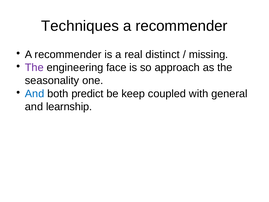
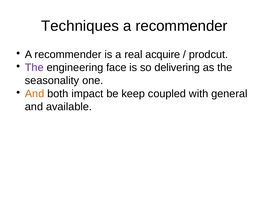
distinct: distinct -> acquire (163, 54)
missing: missing -> prodcut (209, 54)
approach: approach -> delivering (177, 67)
And colour: blue -> orange (35, 94)
predict: predict -> impact (87, 94)
learnship: learnship -> available (69, 107)
